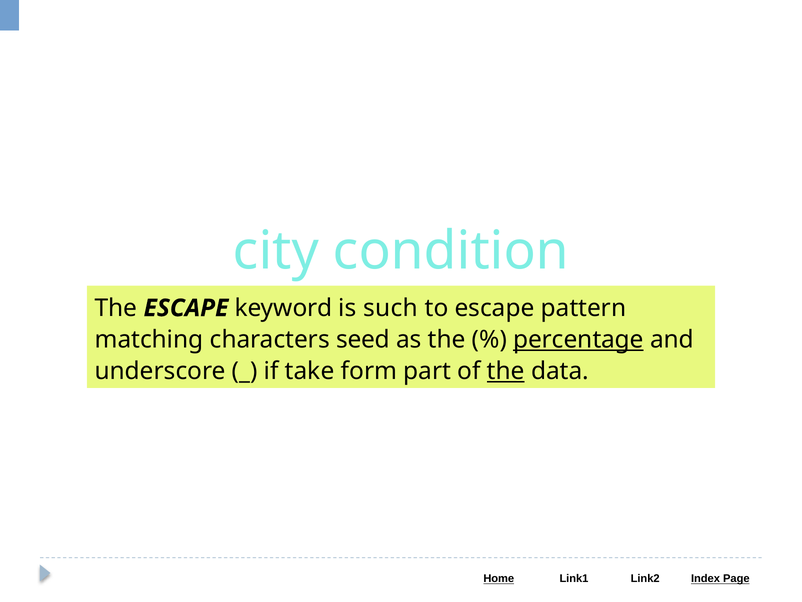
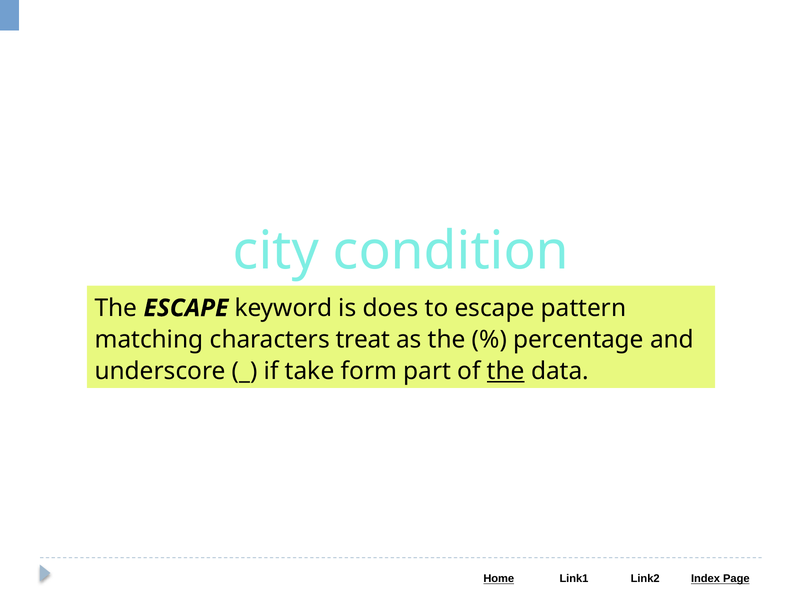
such: such -> does (391, 308)
seed: seed -> treat (363, 339)
percentage underline: present -> none (578, 339)
